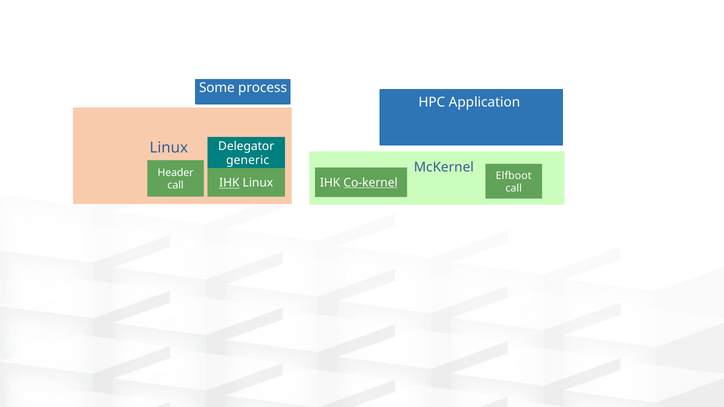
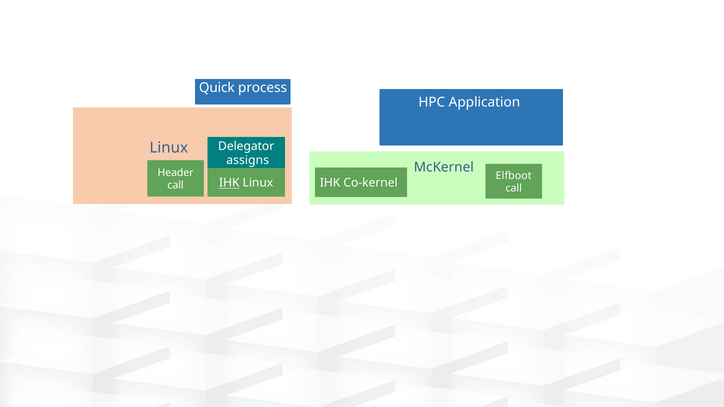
Some: Some -> Quick (217, 88)
generic: generic -> assigns (248, 161)
Co-kernel underline: present -> none (371, 183)
